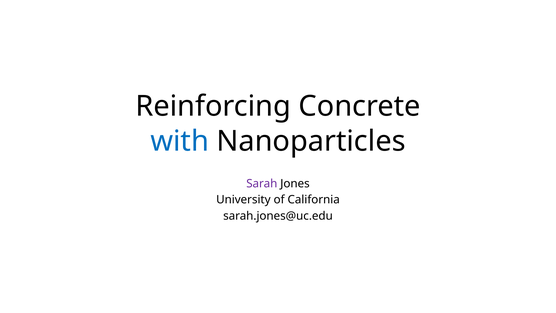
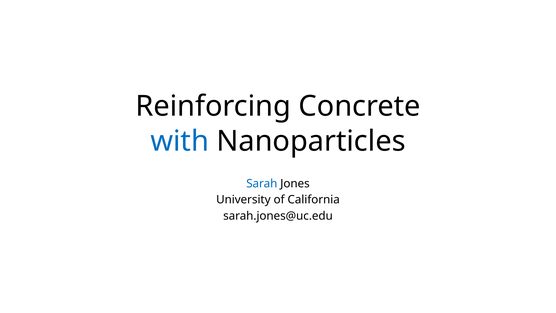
Sarah colour: purple -> blue (262, 183)
